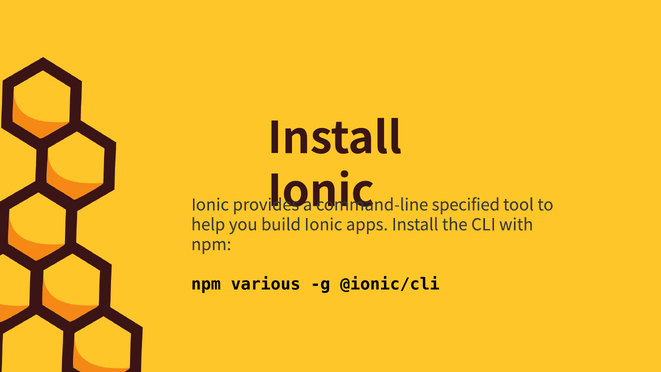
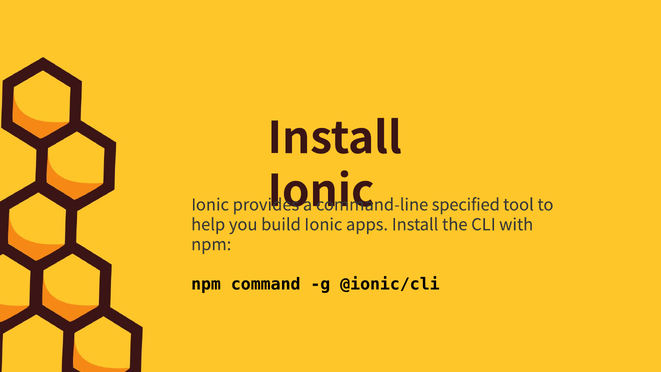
various: various -> command (266, 284)
